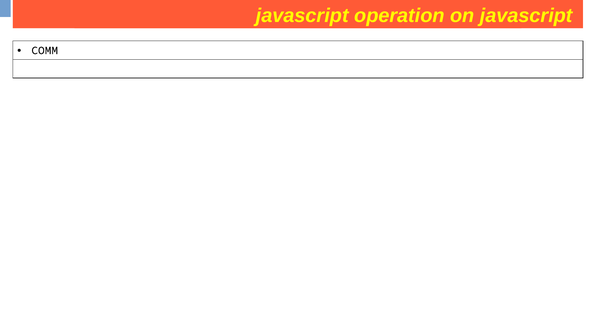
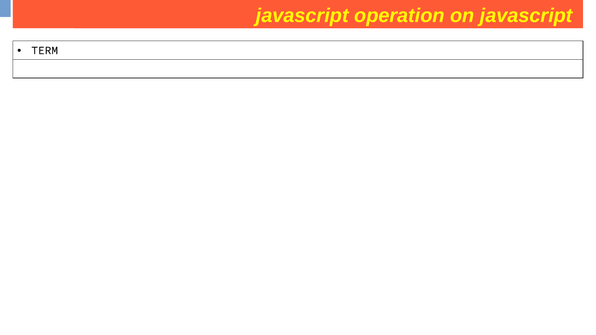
COMM: COMM -> TERM (45, 50)
